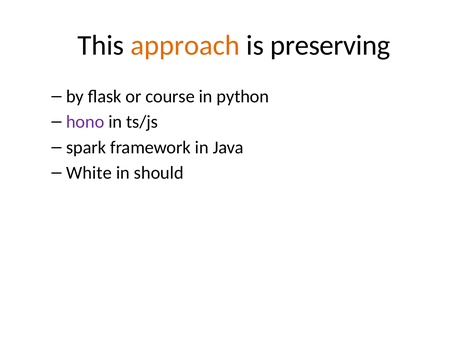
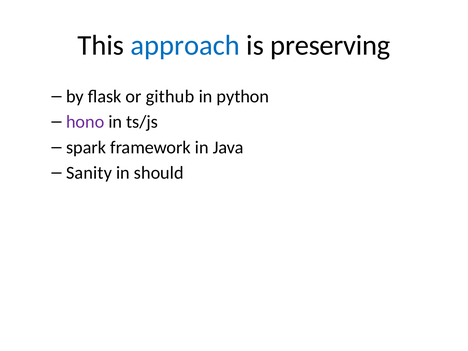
approach colour: orange -> blue (185, 45)
course: course -> github (170, 96)
White: White -> Sanity (89, 173)
